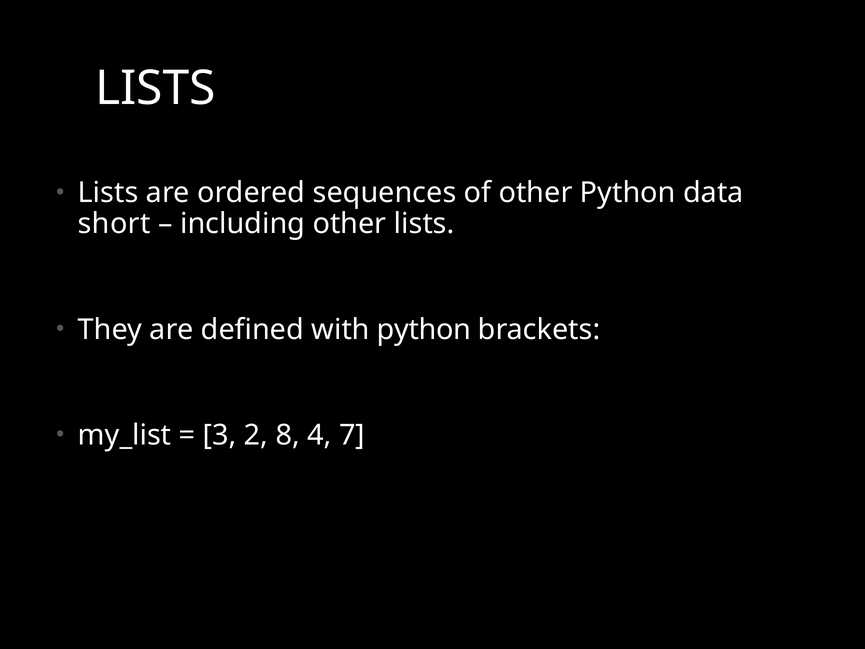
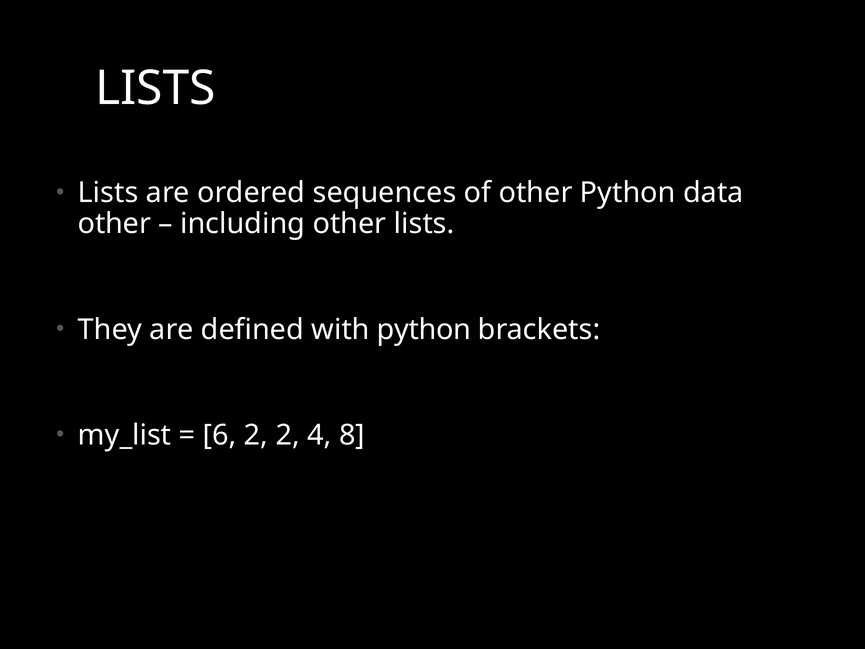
short: short -> other (114, 224)
3: 3 -> 6 (220, 435)
2 8: 8 -> 2 (288, 435)
7: 7 -> 8 (352, 435)
